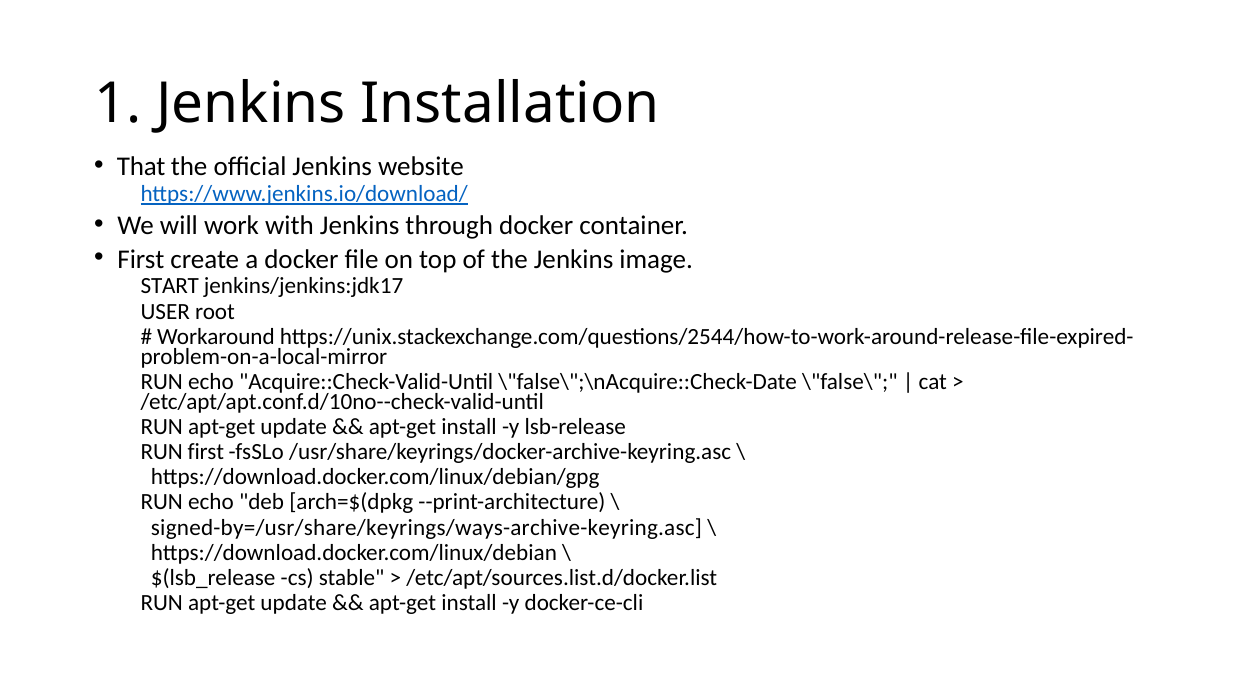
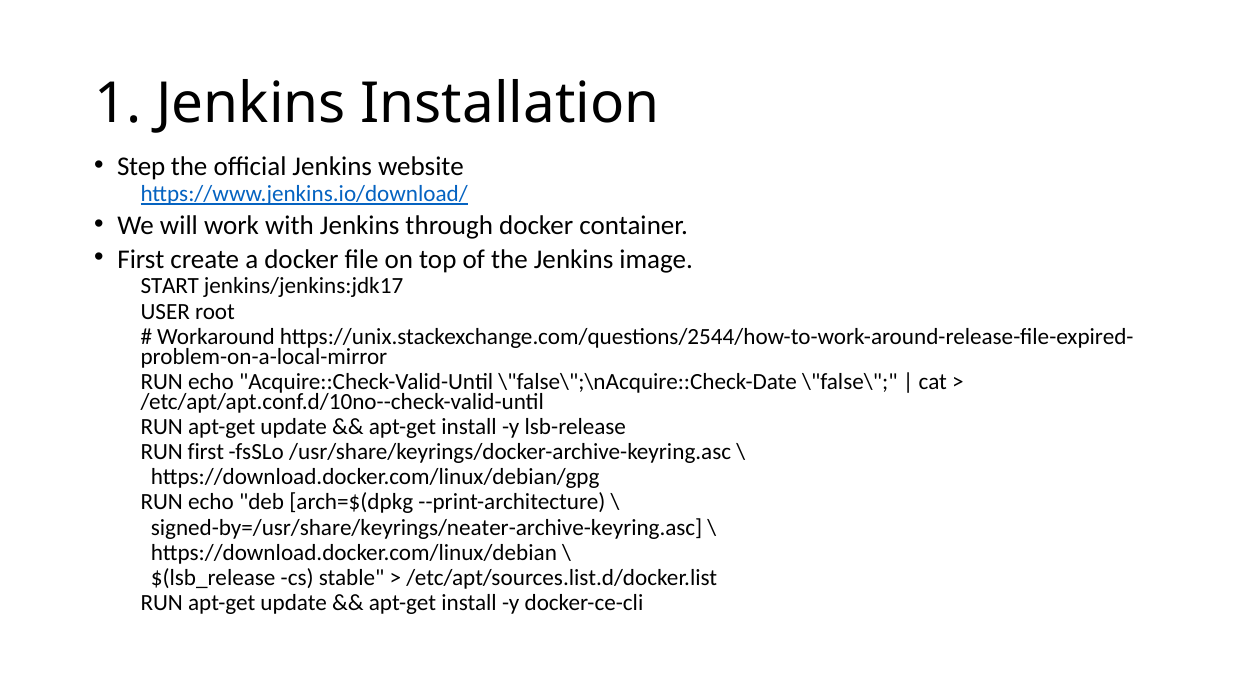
That: That -> Step (141, 166)
signed-by=/usr/share/keyrings/ways-archive-keyring.asc: signed-by=/usr/share/keyrings/ways-archive-keyring.asc -> signed-by=/usr/share/keyrings/neater-archive-keyring.asc (427, 528)
